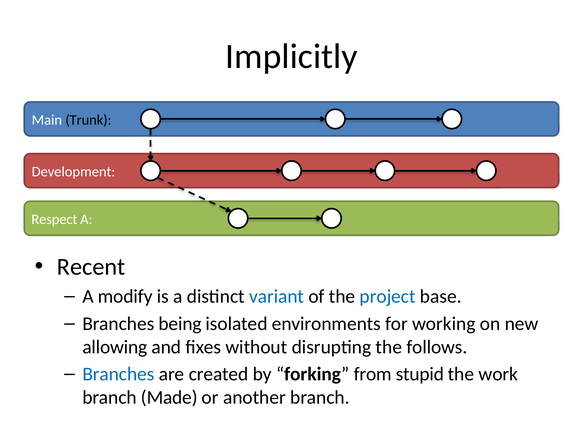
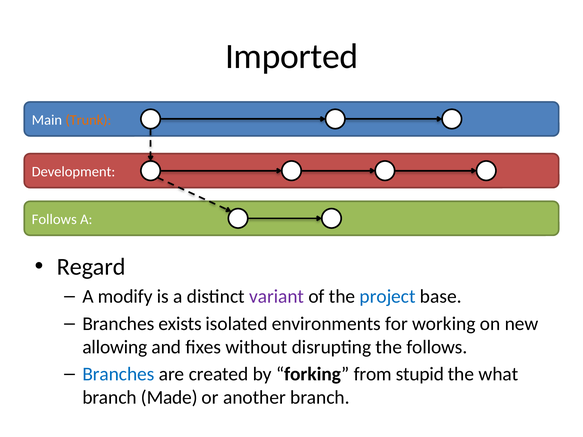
Implicitly: Implicitly -> Imported (292, 56)
Trunk colour: black -> orange (88, 120)
Respect: Respect -> Follows (54, 219)
Recent: Recent -> Regard (91, 267)
variant colour: blue -> purple (277, 297)
being: being -> exists (180, 324)
work: work -> what (498, 374)
